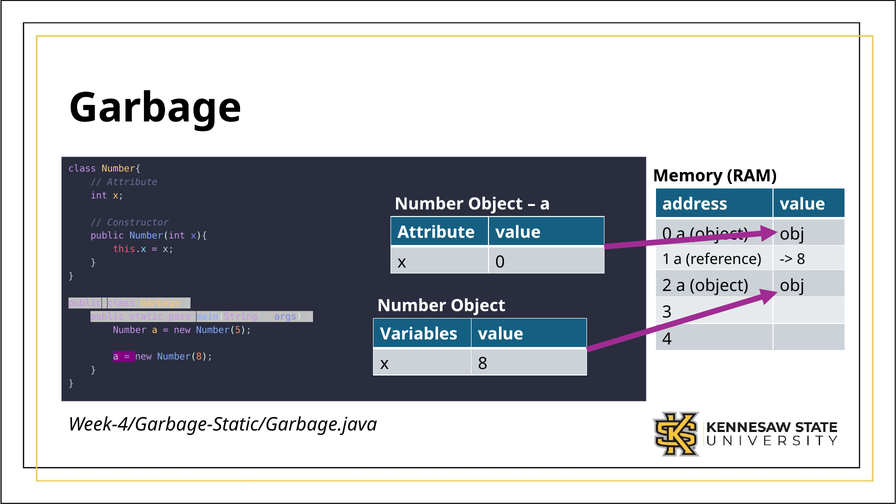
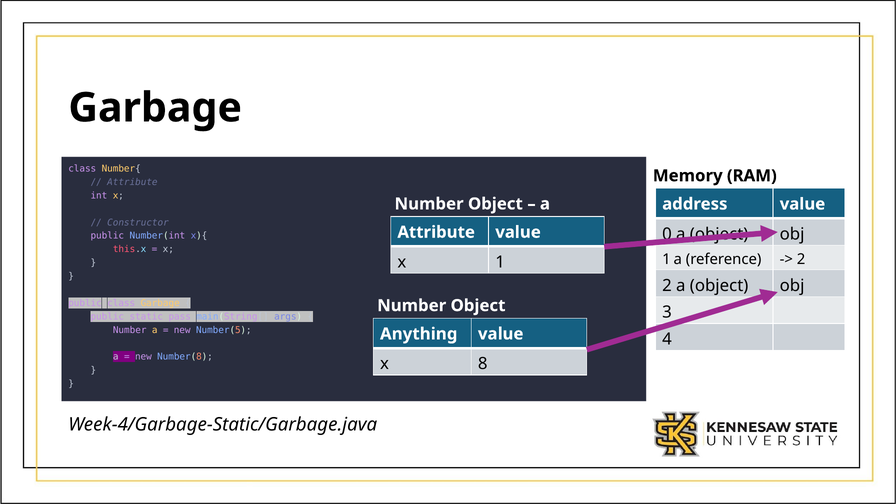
8: 8 -> 2 (801, 259)
x 0: 0 -> 1 (500, 262)
Variables: Variables -> Anything (419, 334)
